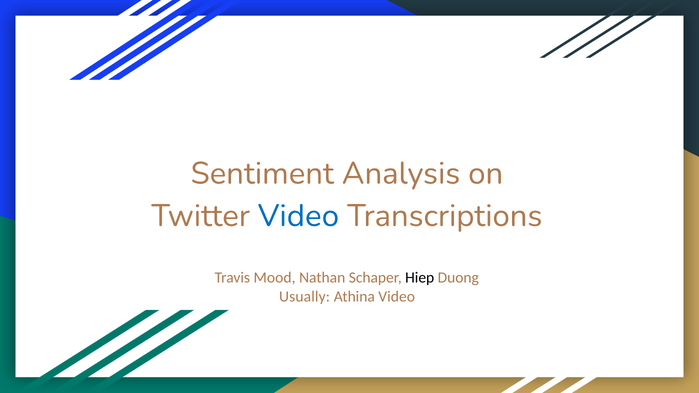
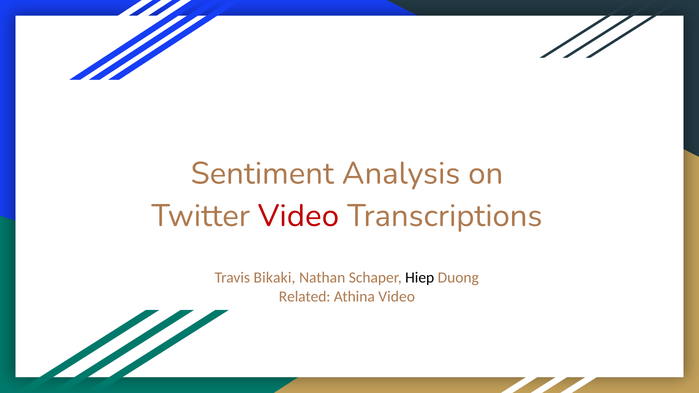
Video colour: blue -> red (298, 216)
Mood: Mood -> Bikaki (275, 278)
Usually: Usually -> Related (305, 297)
